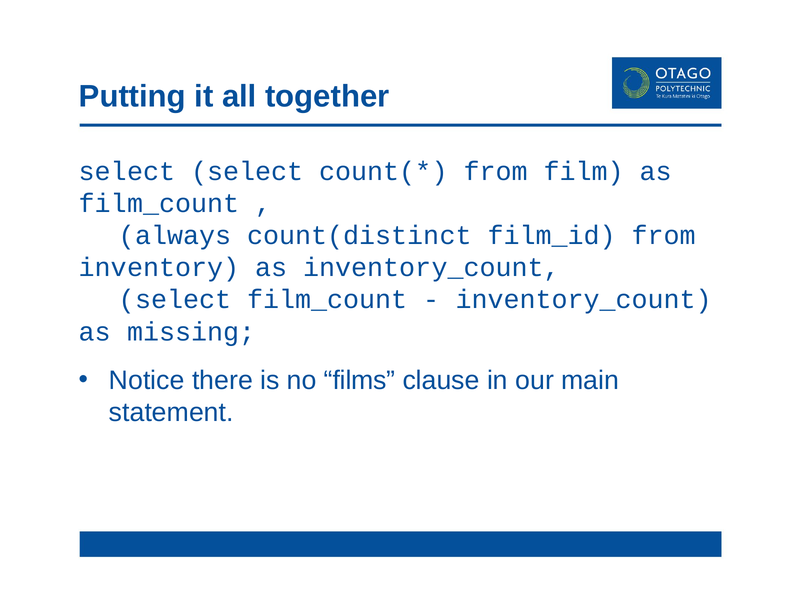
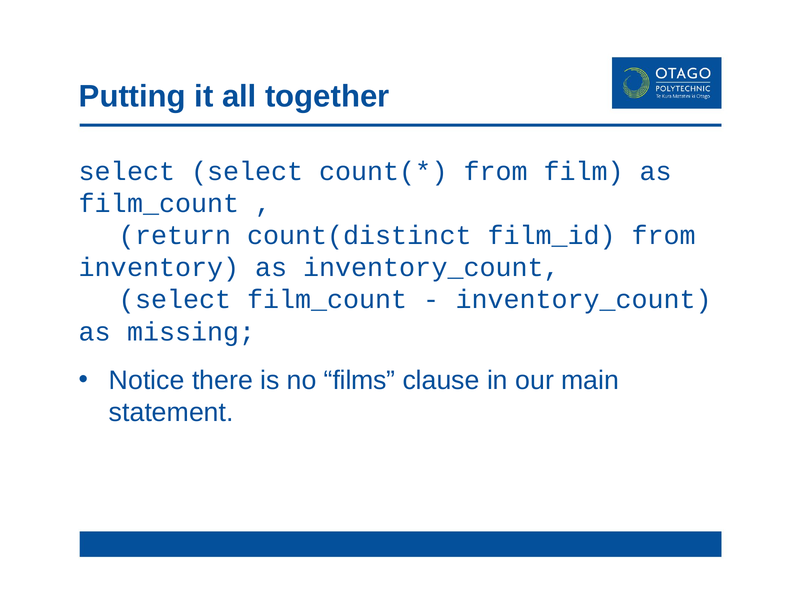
always: always -> return (175, 235)
